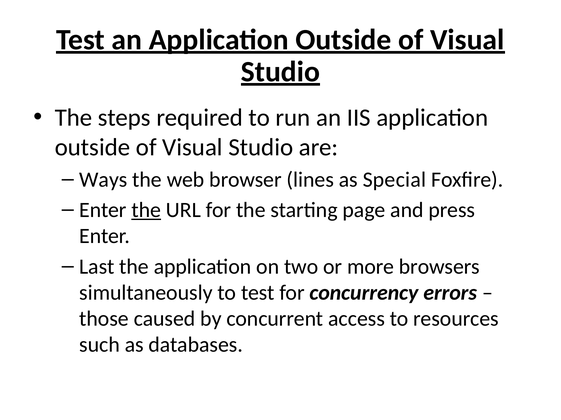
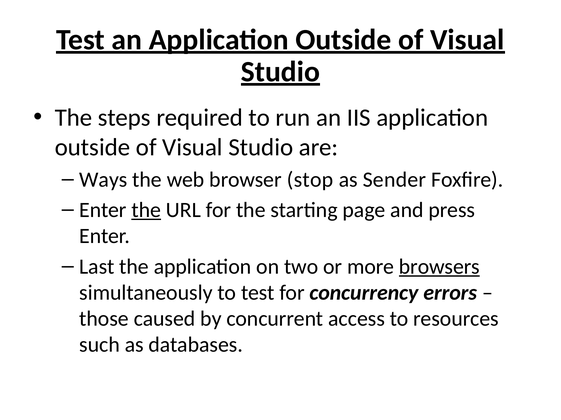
lines: lines -> stop (310, 180)
Special: Special -> Sender (394, 180)
browsers underline: none -> present (439, 267)
